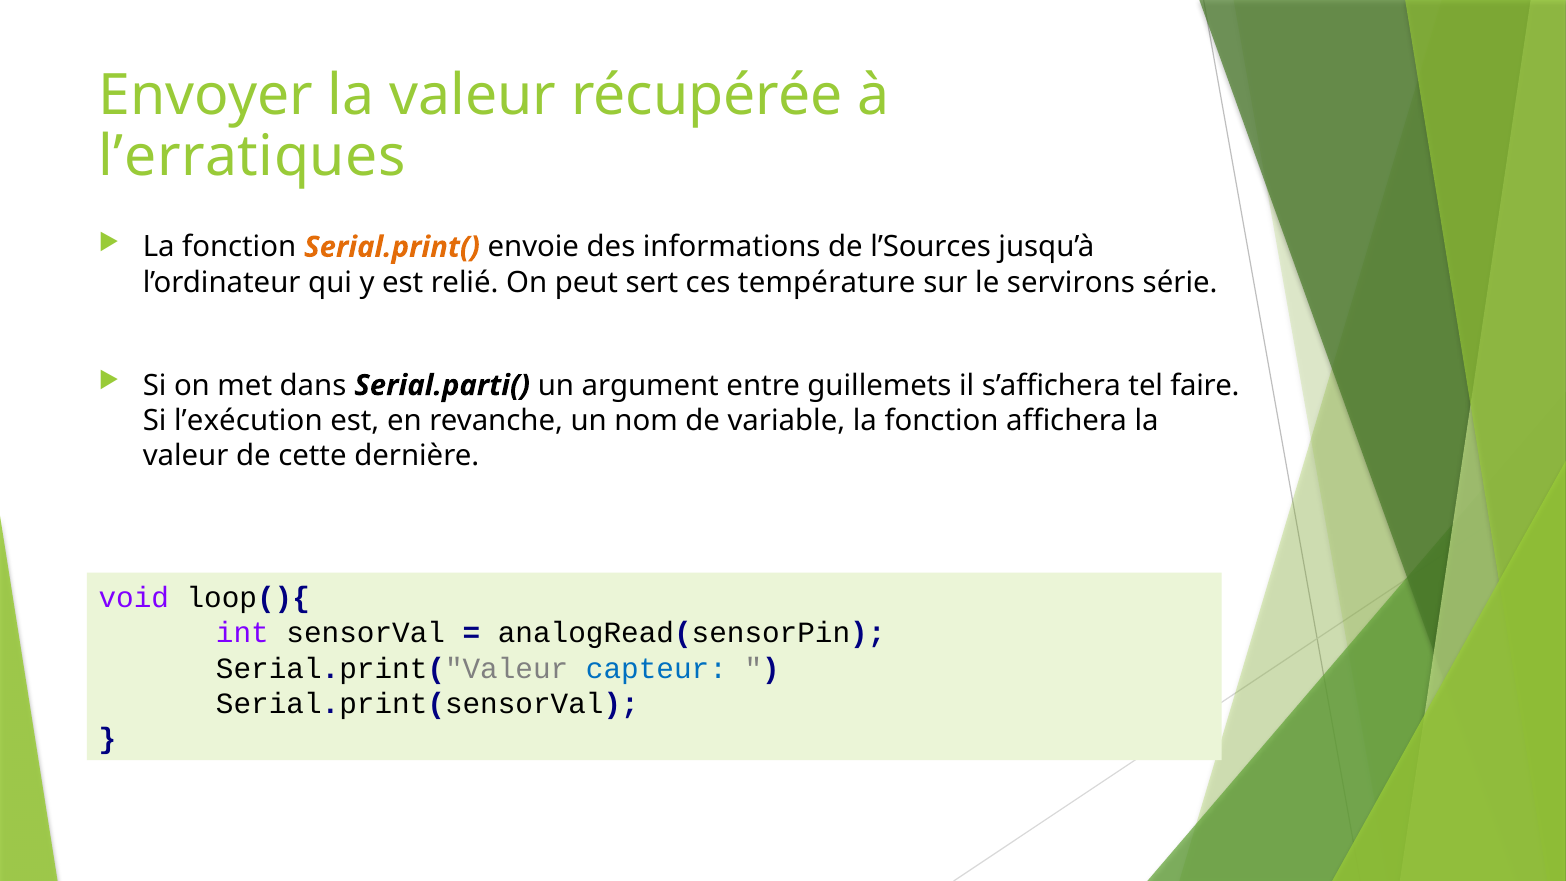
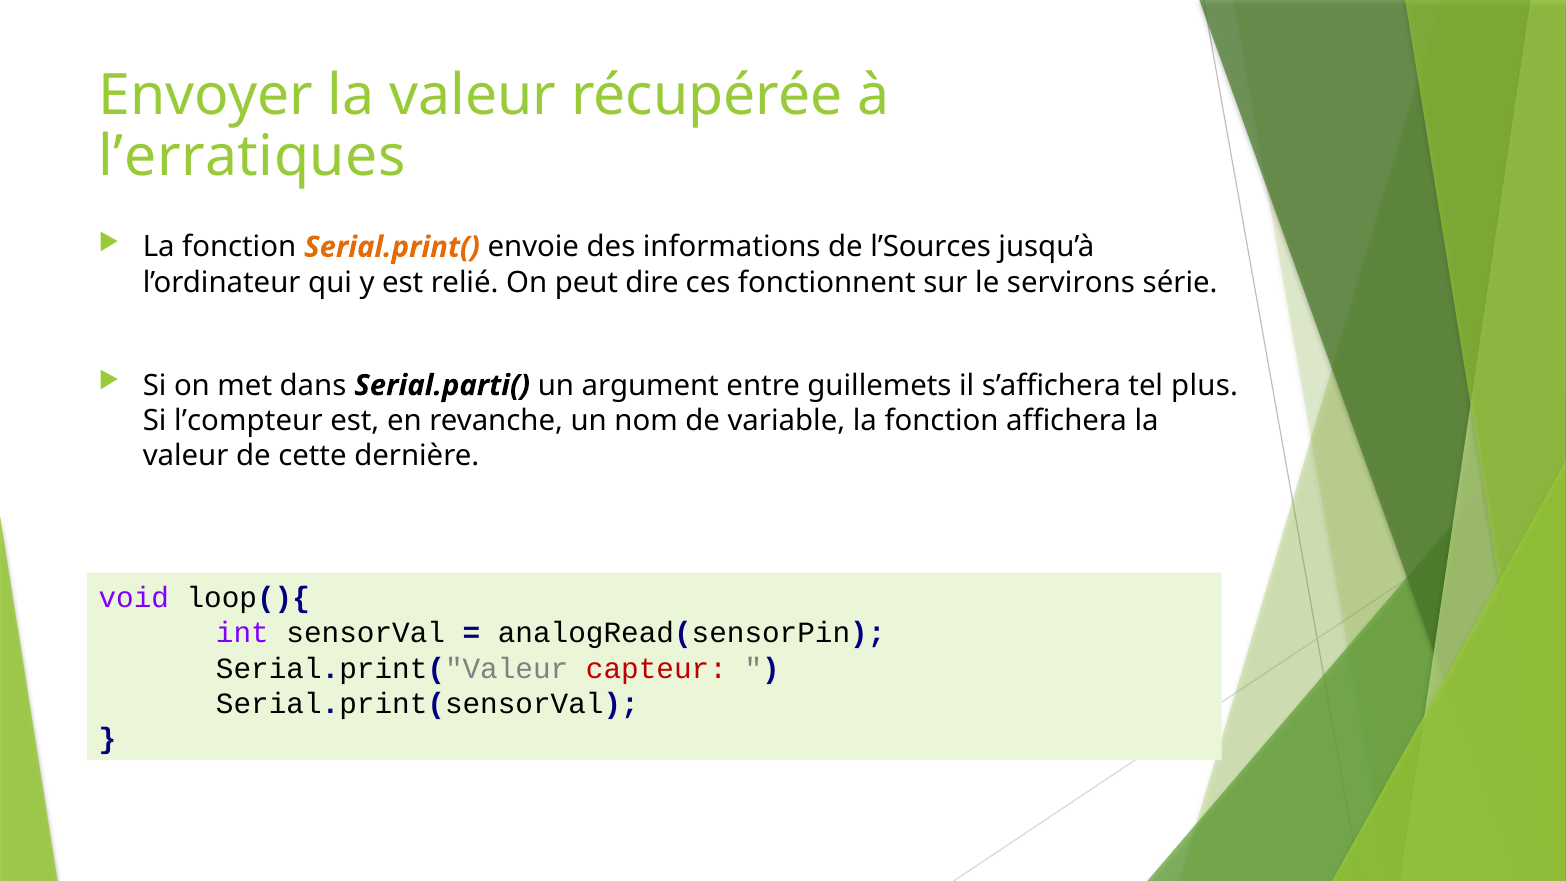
sert: sert -> dire (652, 282)
température: température -> fonctionnent (827, 282)
faire: faire -> plus (1205, 385)
l’exécution: l’exécution -> l’compteur (248, 421)
capteur colour: blue -> red (656, 668)
